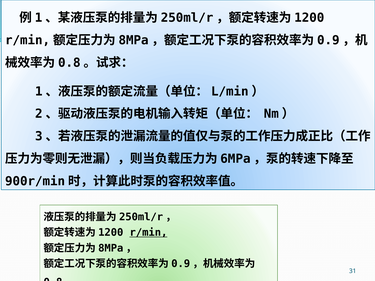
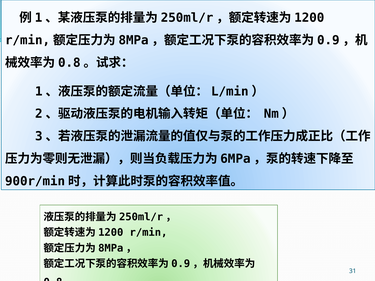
r/min underline: present -> none (148, 233)
